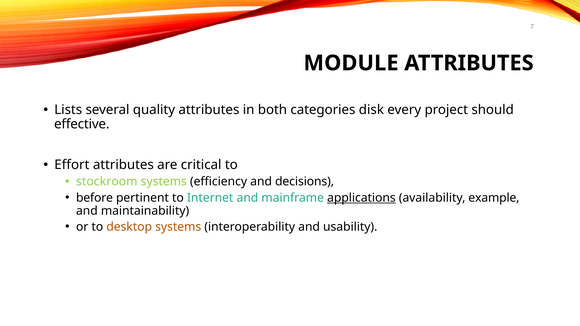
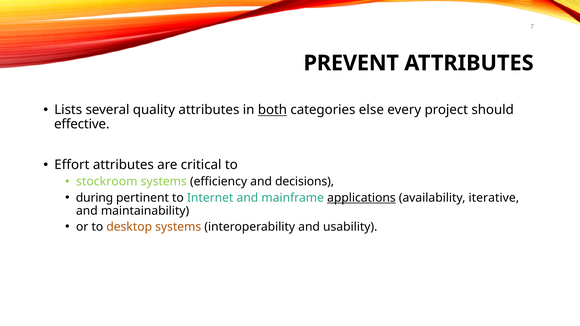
MODULE: MODULE -> PREVENT (351, 63)
both underline: none -> present (272, 110)
disk: disk -> else (371, 110)
before: before -> during (95, 198)
example: example -> iterative (494, 198)
